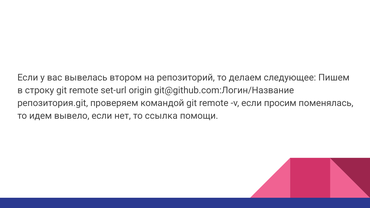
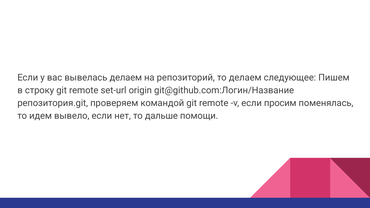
вывелась втором: втором -> делаем (126, 78)
ссылка: ссылка -> дальше (161, 116)
